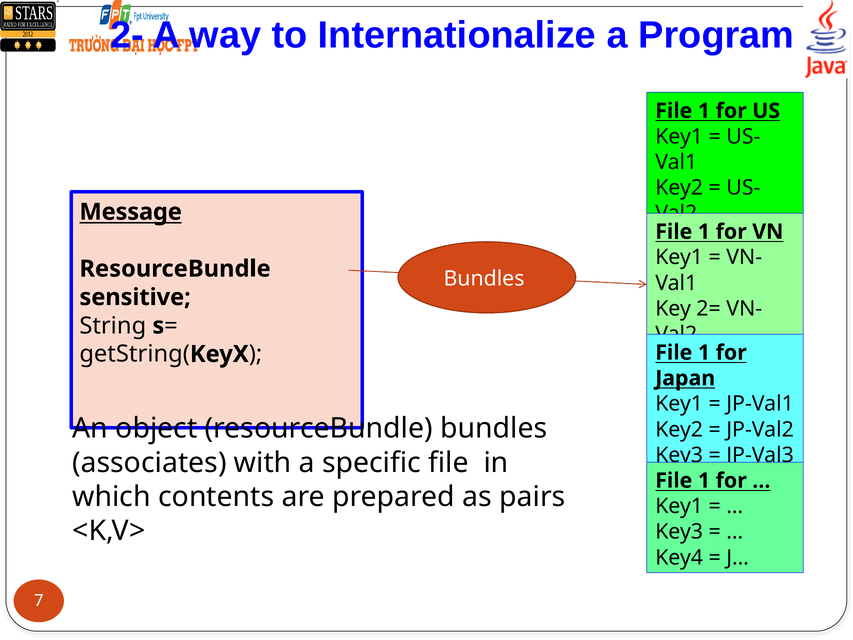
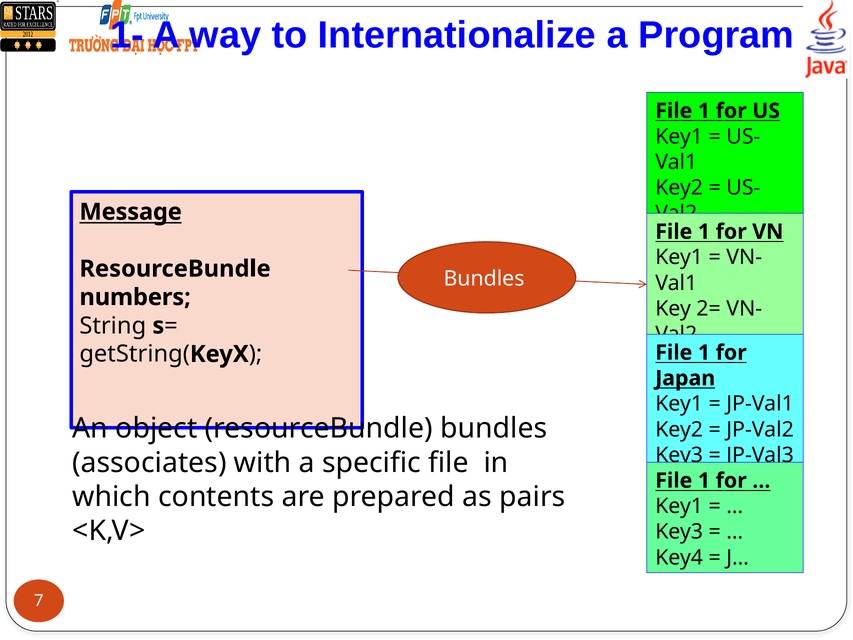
2-: 2- -> 1- (127, 35)
sensitive: sensitive -> numbers (135, 297)
